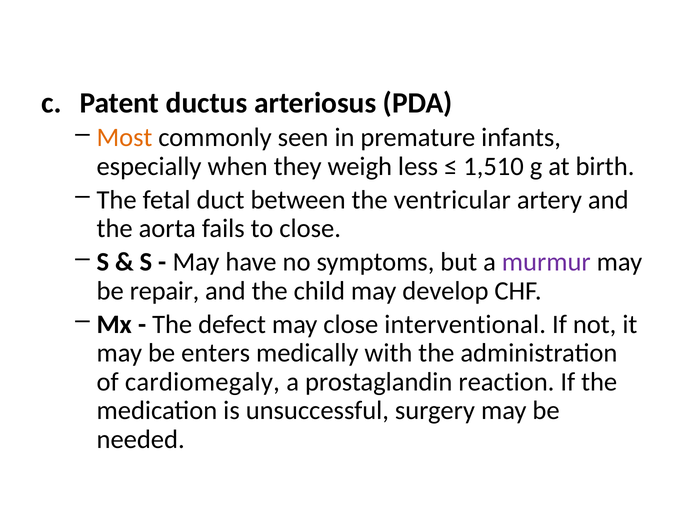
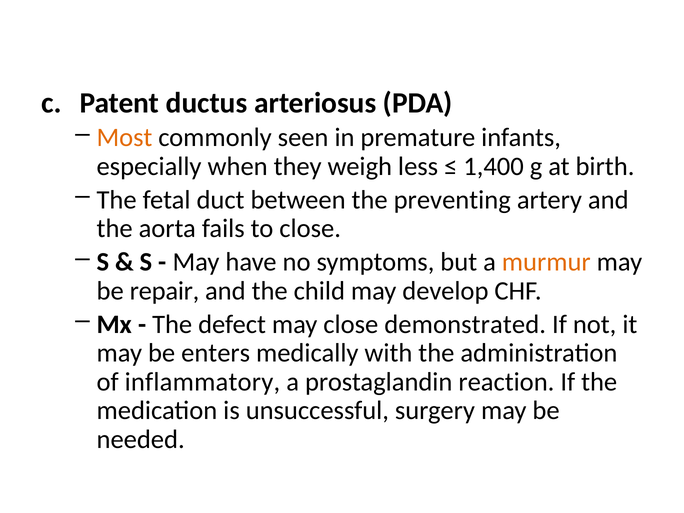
1,510: 1,510 -> 1,400 (494, 166)
ventricular: ventricular -> preventing (452, 200)
murmur colour: purple -> orange (546, 262)
interventional: interventional -> demonstrated (465, 324)
cardiomegaly: cardiomegaly -> inflammatory (202, 382)
